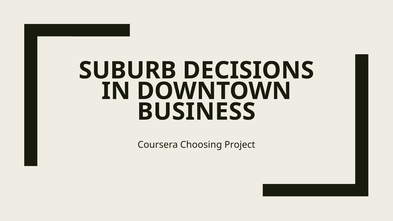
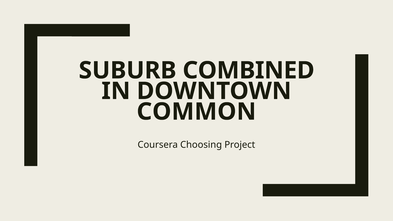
DECISIONS: DECISIONS -> COMBINED (249, 70)
BUSINESS: BUSINESS -> COMMON (196, 112)
